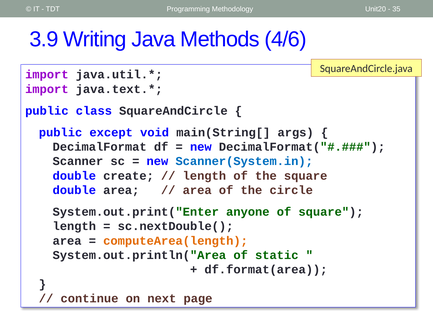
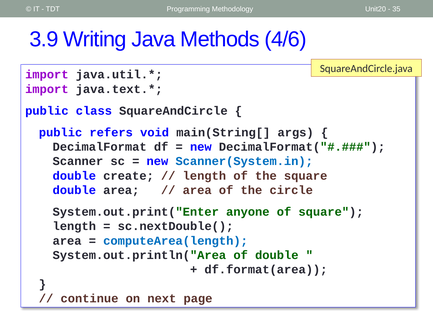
except: except -> refers (111, 132)
computeArea(length colour: orange -> blue (176, 241)
of static: static -> double (277, 255)
